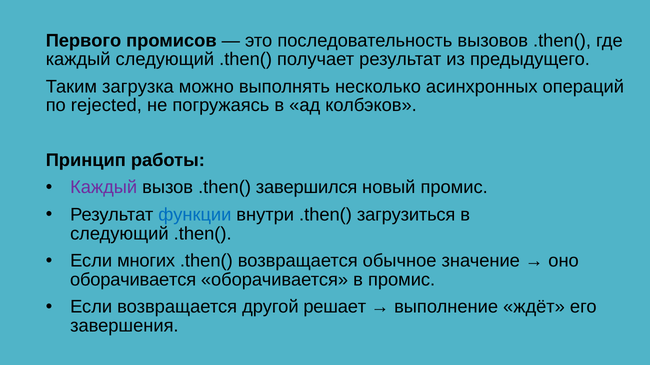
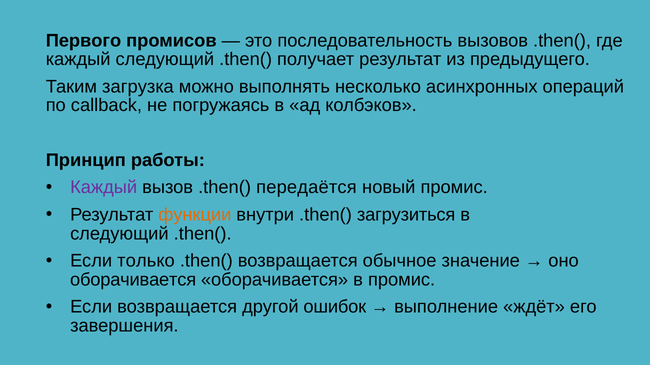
rejected: rejected -> callback (106, 105)
завершился: завершился -> передаётся (306, 188)
функции colour: blue -> orange (195, 215)
многих: многих -> только (146, 261)
решает: решает -> ошибок (335, 307)
